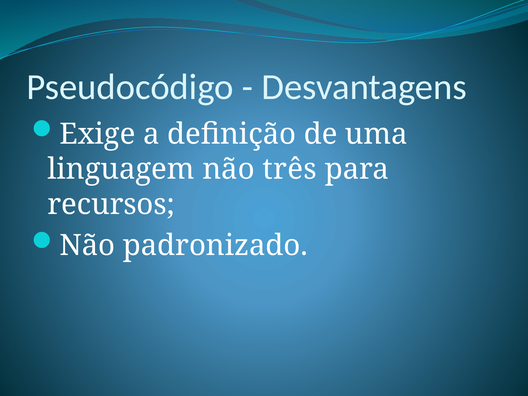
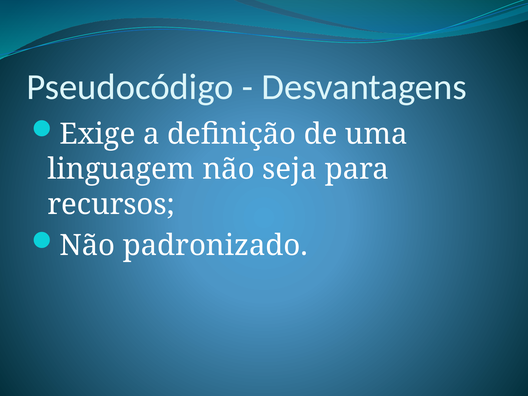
três: três -> seja (290, 169)
